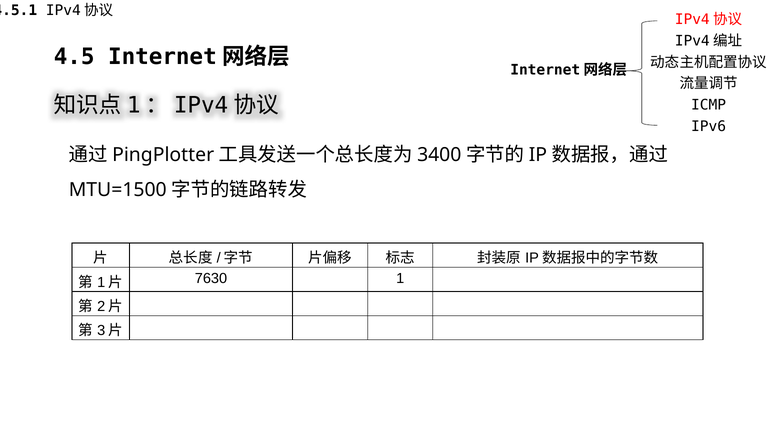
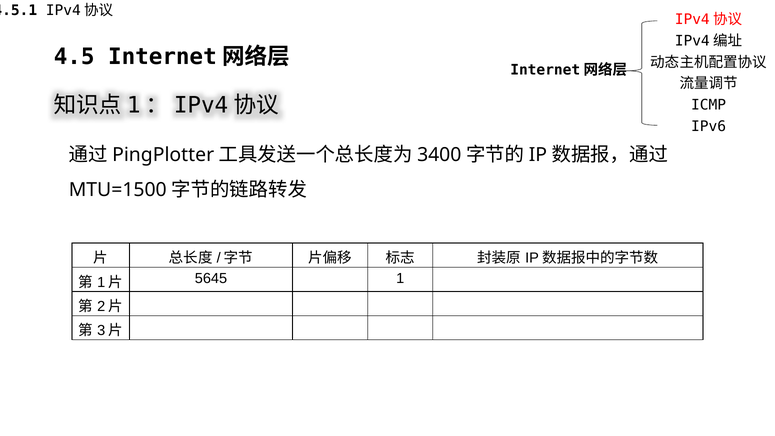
7630: 7630 -> 5645 (211, 279)
